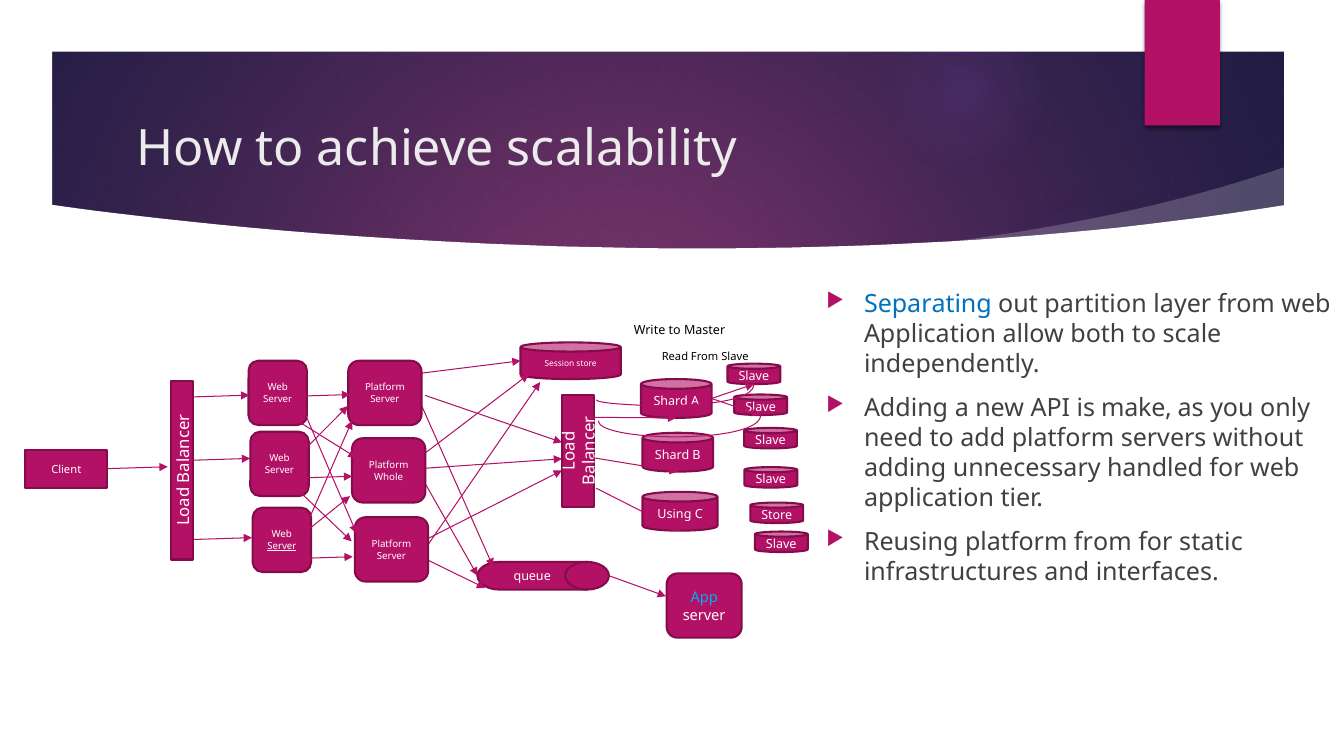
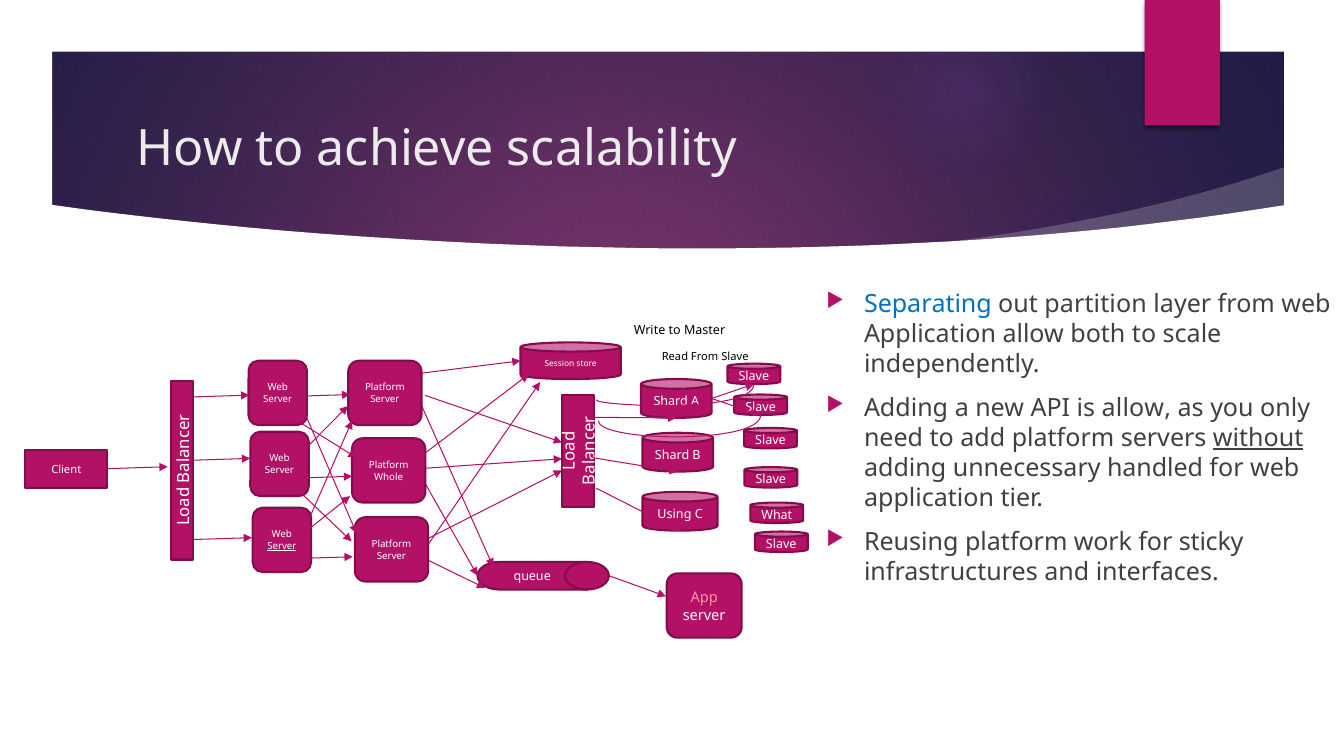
is make: make -> allow (1136, 408)
without underline: none -> present (1258, 438)
Store: Store -> What (777, 515)
platform from: from -> work (1103, 543)
static: static -> sticky (1211, 543)
App colour: light blue -> pink (704, 598)
